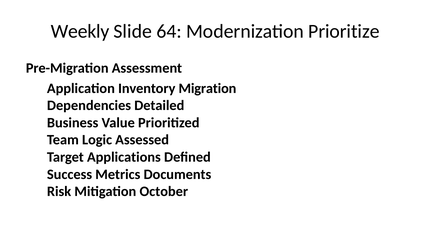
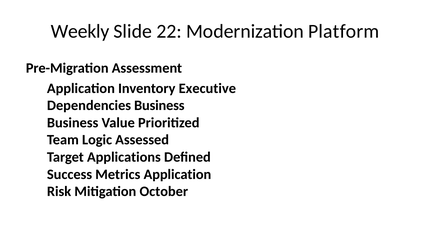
64: 64 -> 22 (169, 31)
Prioritize: Prioritize -> Platform (344, 31)
Migration: Migration -> Executive (207, 88)
Detailed: Detailed -> Business (159, 106)
Documents: Documents -> Application (177, 175)
